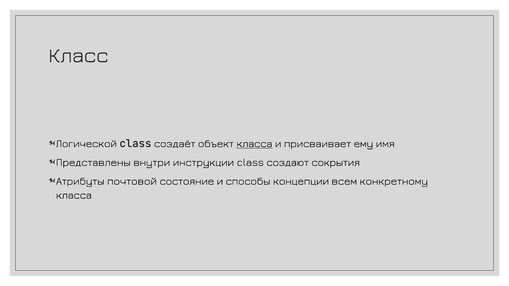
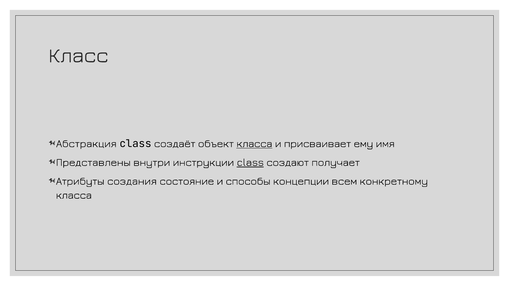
Логической: Логической -> Абстракция (86, 144)
class underline: none -> present (250, 163)
сокрытия: сокрытия -> получает (336, 163)
почтовой: почтовой -> создания (132, 181)
